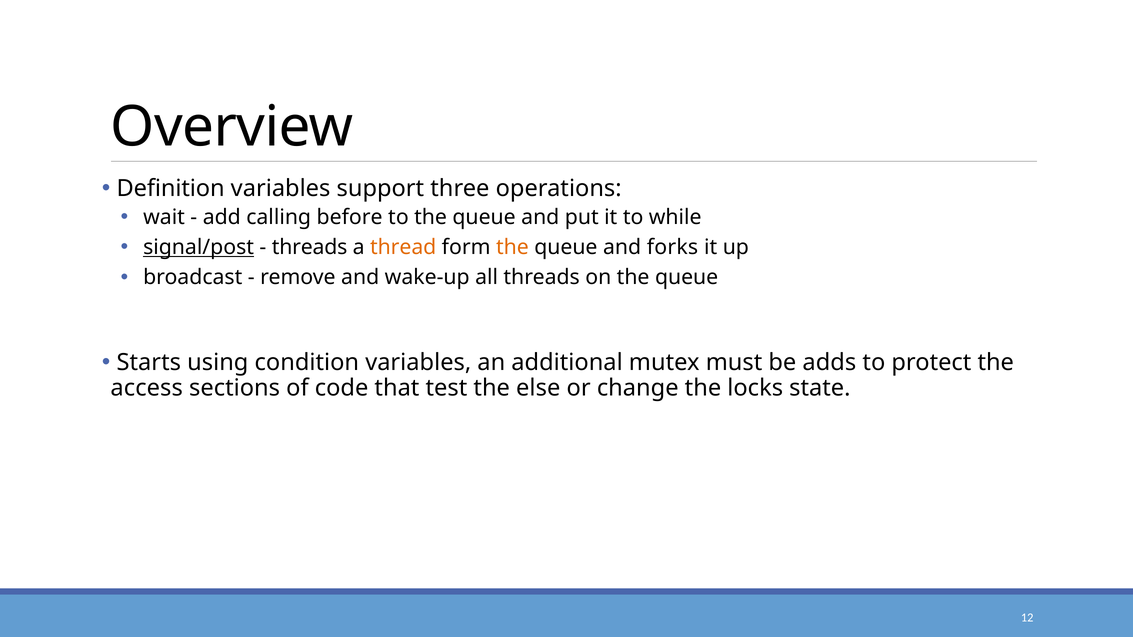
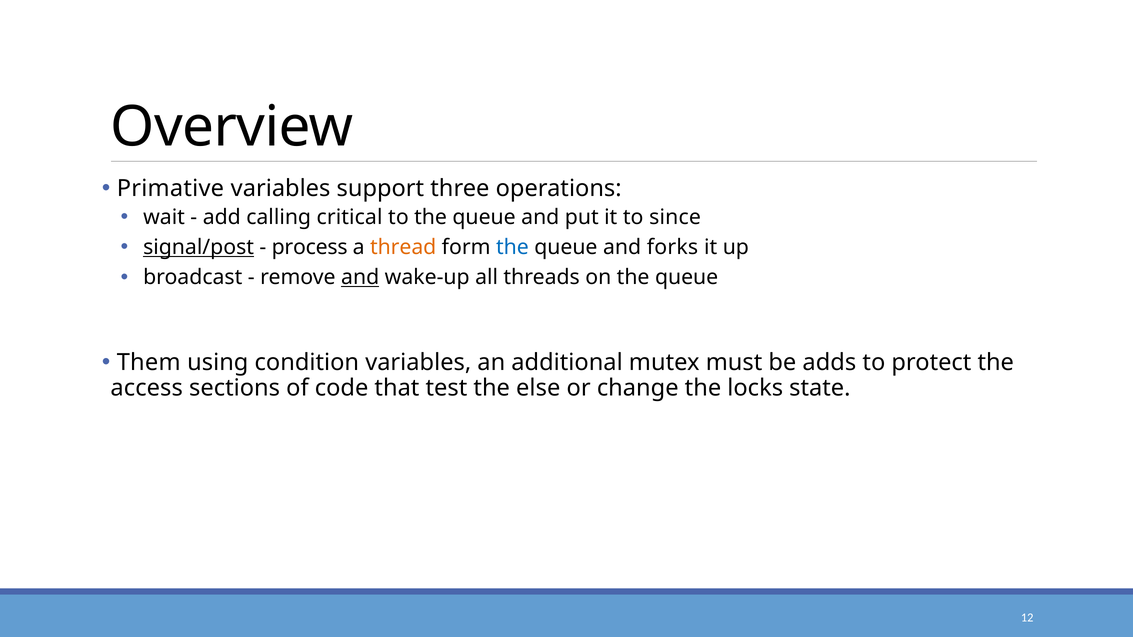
Definition: Definition -> Primative (170, 188)
before: before -> critical (350, 217)
while: while -> since (675, 217)
threads: threads -> process (310, 247)
the colour: orange -> blue (512, 247)
and underline: none -> present (360, 277)
Starts: Starts -> Them (149, 363)
